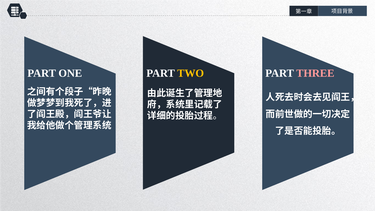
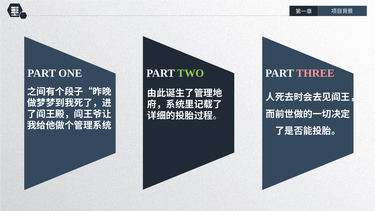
TWO colour: yellow -> light green (191, 73)
